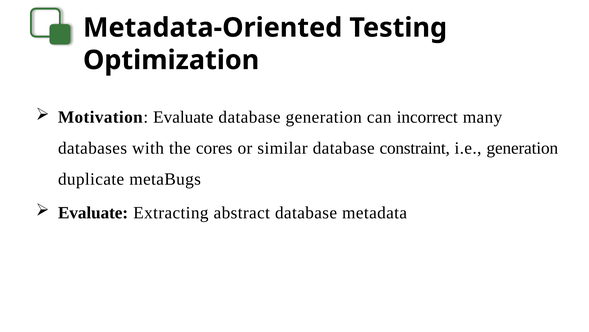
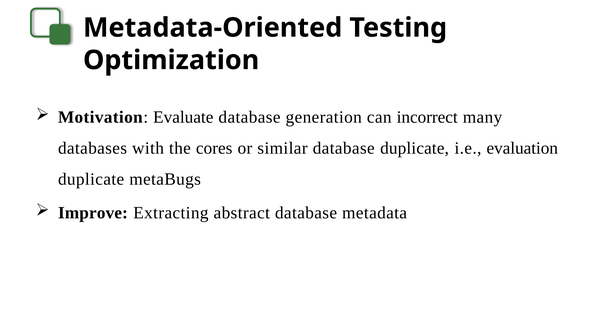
database constraint: constraint -> duplicate (415, 148)
i.e generation: generation -> evaluation (522, 148)
Evaluate: Evaluate -> Improve (93, 212)
